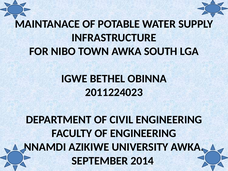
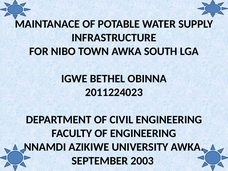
2014: 2014 -> 2003 (142, 161)
